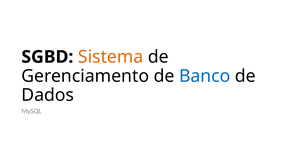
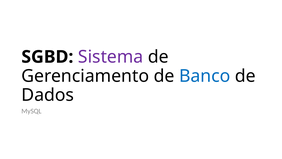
Sistema colour: orange -> purple (111, 57)
